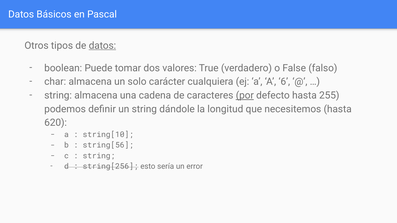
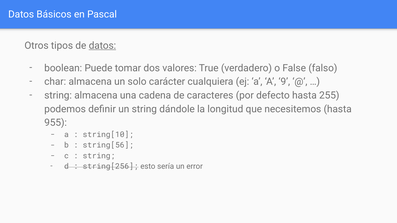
6: 6 -> 9 (284, 82)
por underline: present -> none (245, 96)
620: 620 -> 955 (56, 123)
